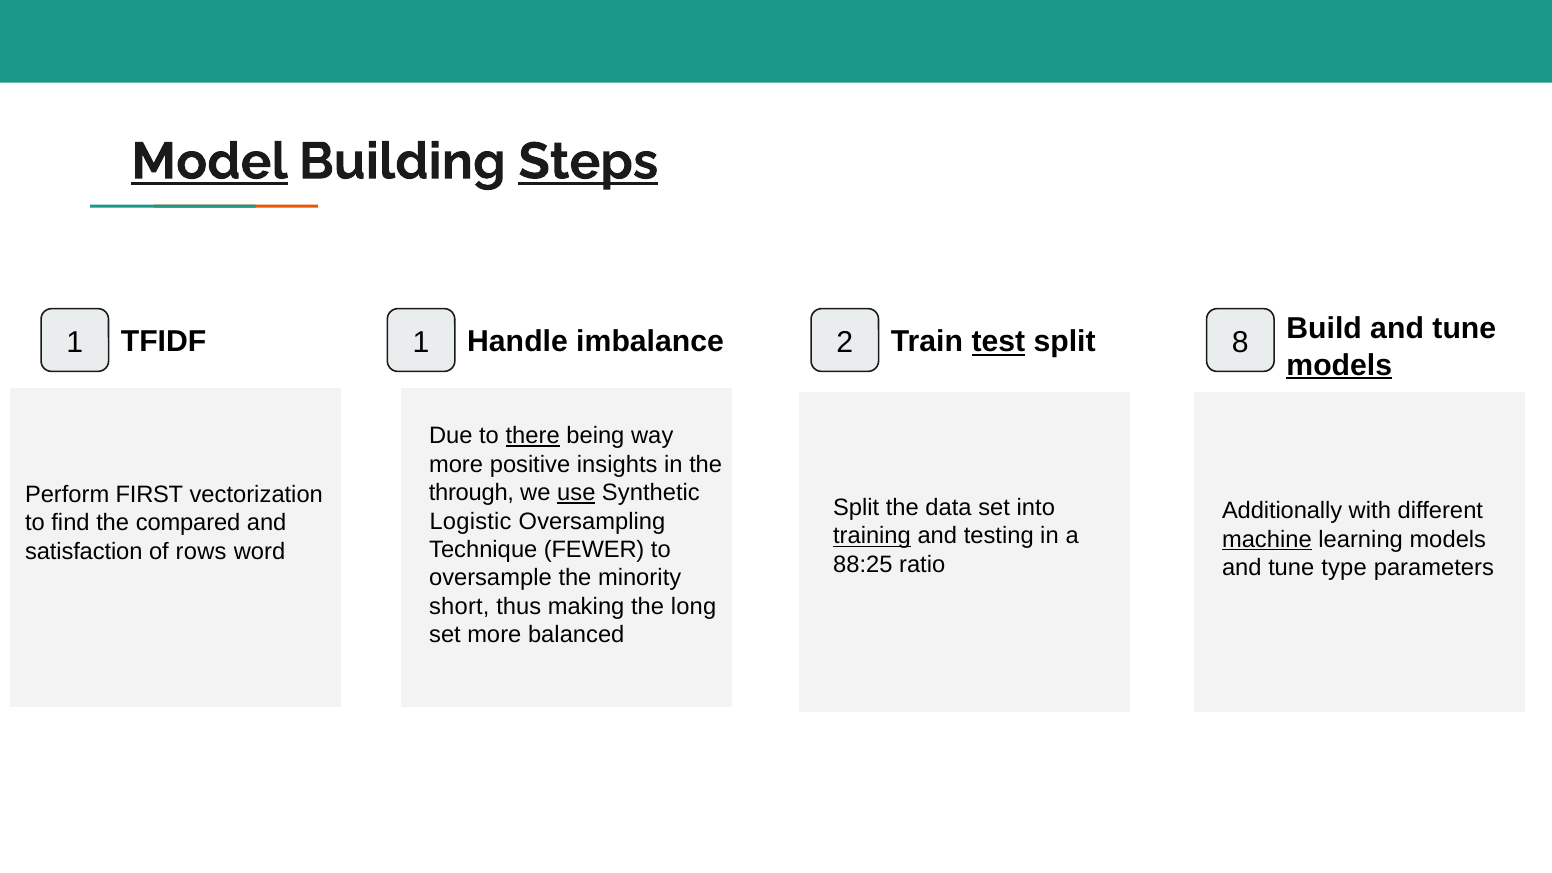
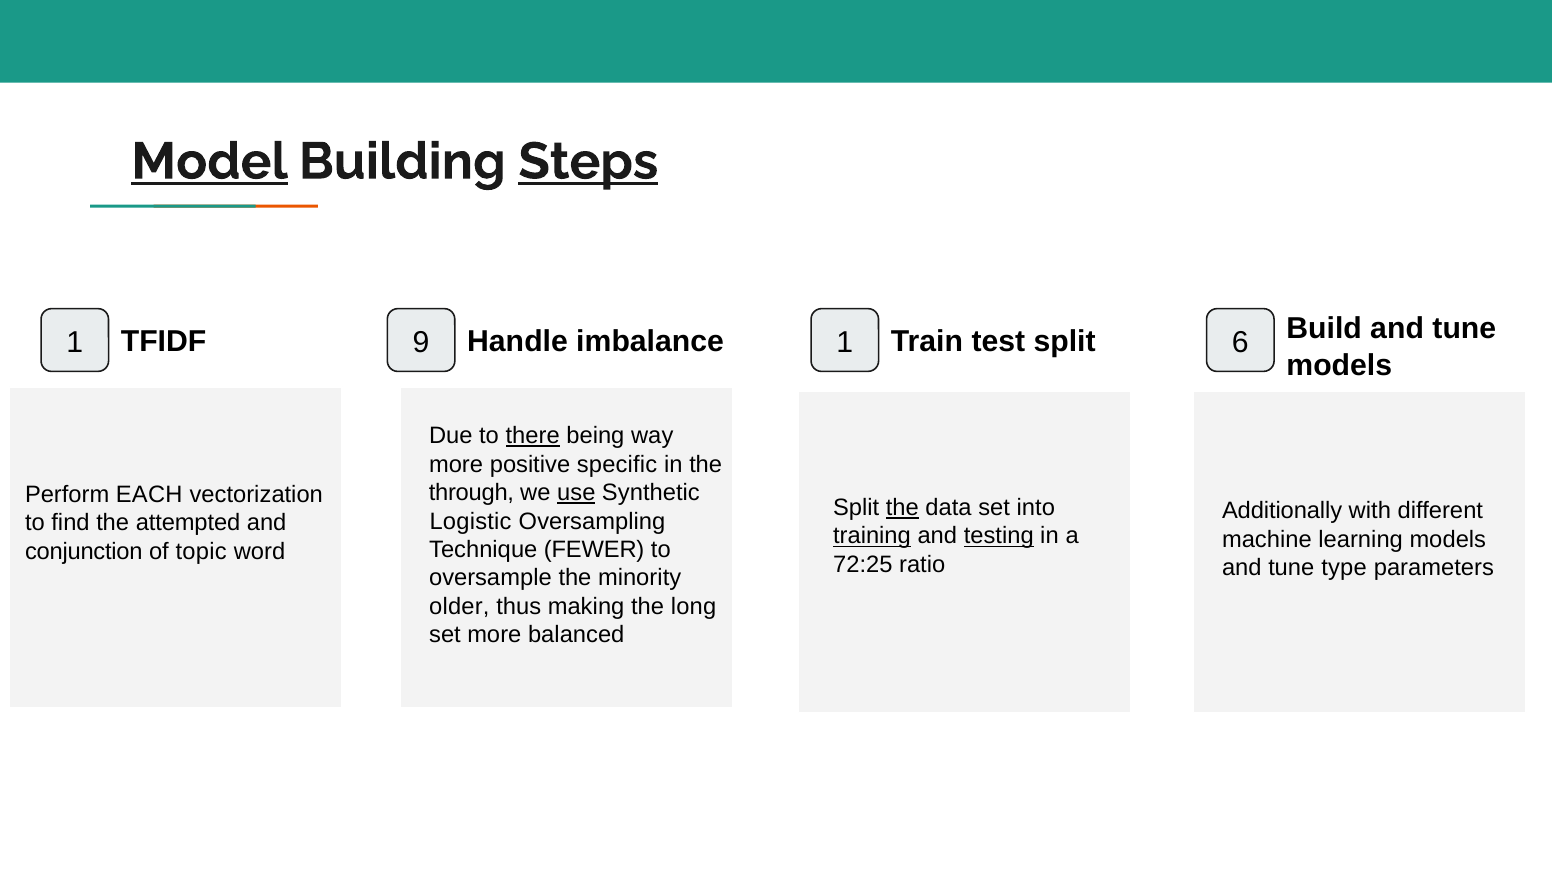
TFIDF 1: 1 -> 9 (421, 342)
imbalance 2: 2 -> 1 (845, 342)
test underline: present -> none (998, 342)
8: 8 -> 6 (1240, 342)
models underline: present -> none (1339, 365)
insights: insights -> specific (617, 464)
FIRST: FIRST -> EACH (149, 495)
the underline: none -> present (902, 508)
compared: compared -> attempted (188, 523)
testing underline: none -> present (999, 536)
machine underline: present -> none (1267, 540)
satisfaction: satisfaction -> conjunction (84, 552)
rows: rows -> topic (201, 552)
88:25: 88:25 -> 72:25 (863, 565)
short: short -> older (459, 607)
